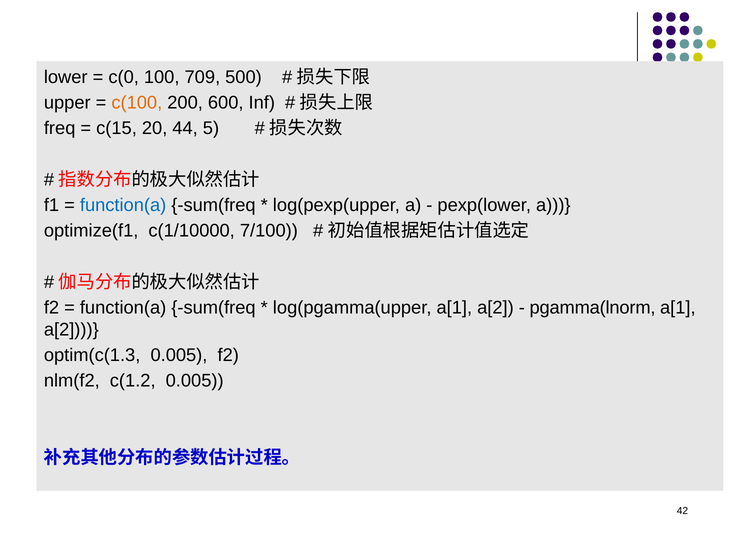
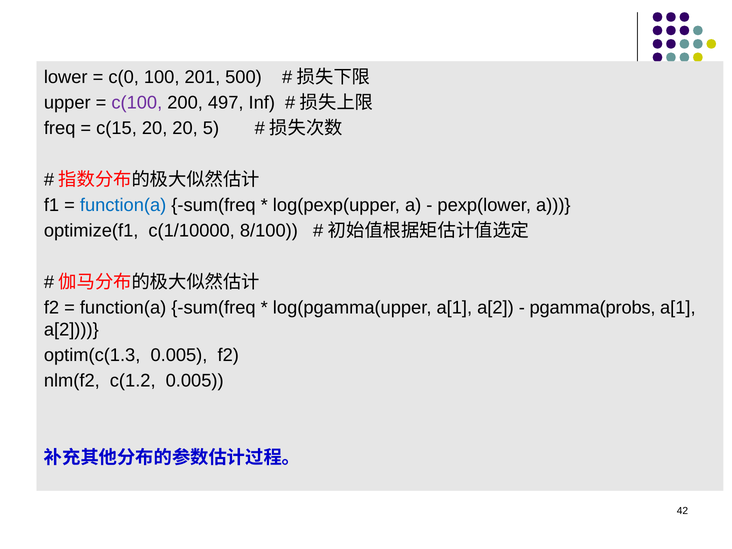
709: 709 -> 201 (202, 77)
c(100 colour: orange -> purple (137, 103)
600: 600 -> 497 (226, 103)
20 44: 44 -> 20 (185, 128)
7/100: 7/100 -> 8/100 (269, 231)
pgamma(lnorm: pgamma(lnorm -> pgamma(probs (593, 308)
